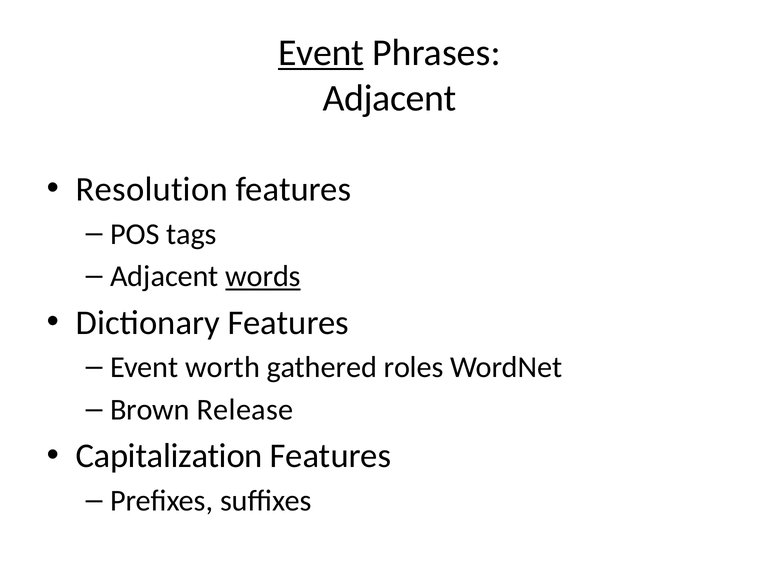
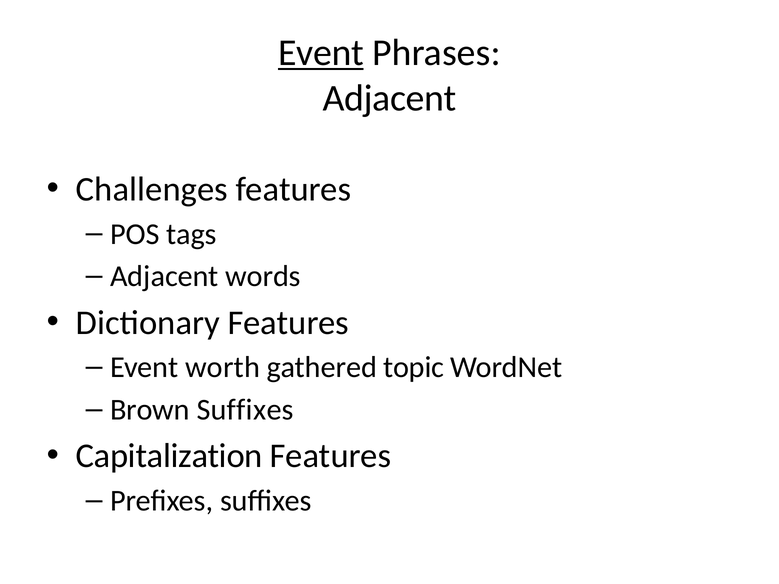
Resolution: Resolution -> Challenges (152, 189)
words underline: present -> none (263, 277)
roles: roles -> topic (414, 368)
Brown Release: Release -> Suffixes (245, 410)
